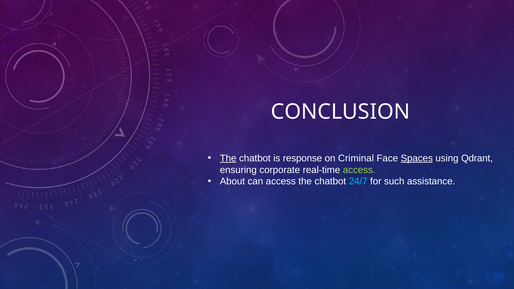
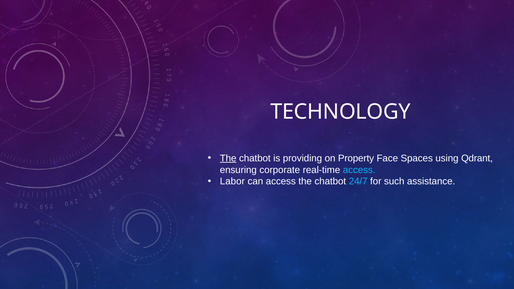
CONCLUSION: CONCLUSION -> TECHNOLOGY (341, 112)
response: response -> providing (302, 158)
Criminal: Criminal -> Property (356, 158)
Spaces underline: present -> none (417, 158)
access colour: light green -> light blue (359, 170)
About: About -> Labor (232, 181)
